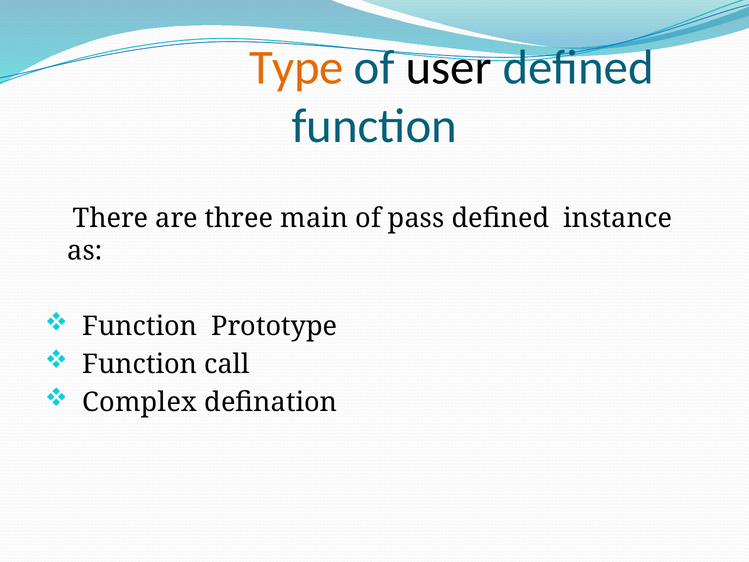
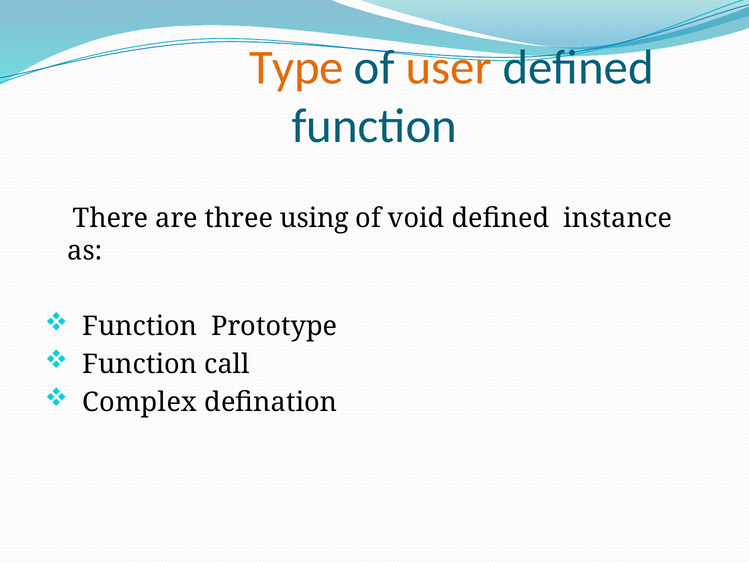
user colour: black -> orange (449, 68)
main: main -> using (314, 218)
pass: pass -> void (416, 218)
